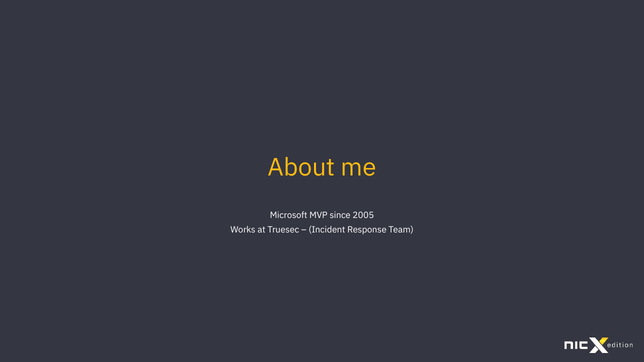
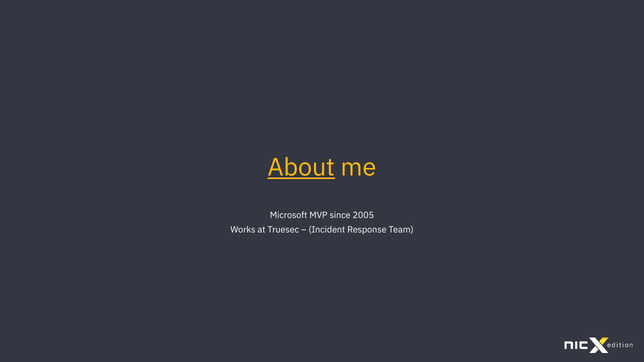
About underline: none -> present (301, 168)
